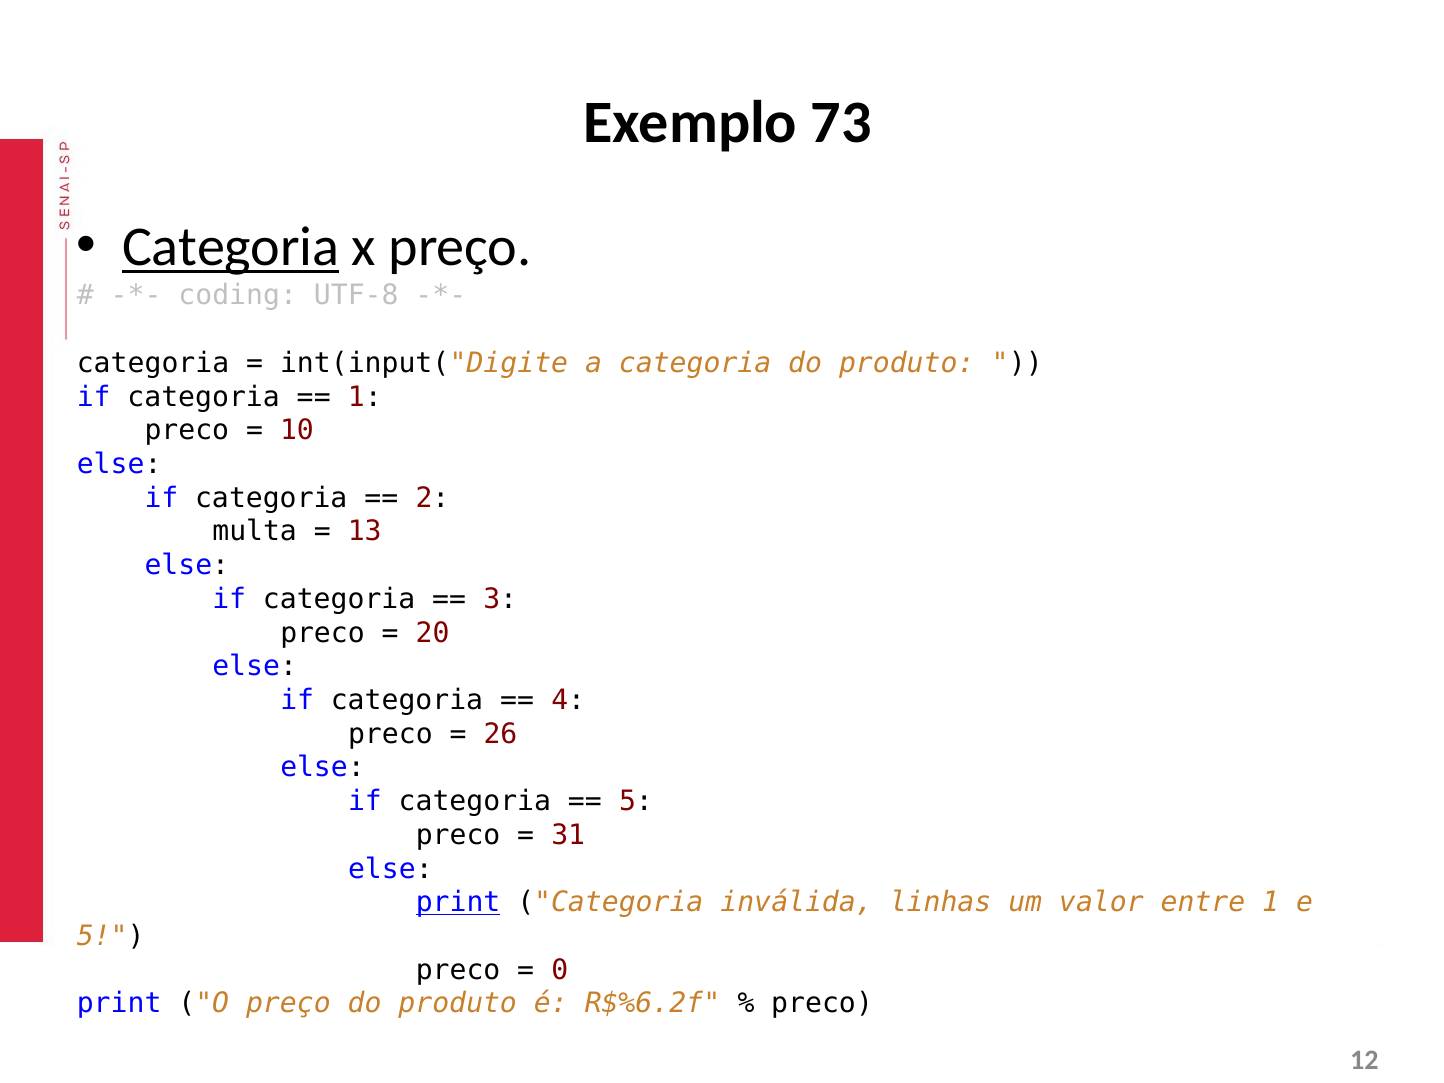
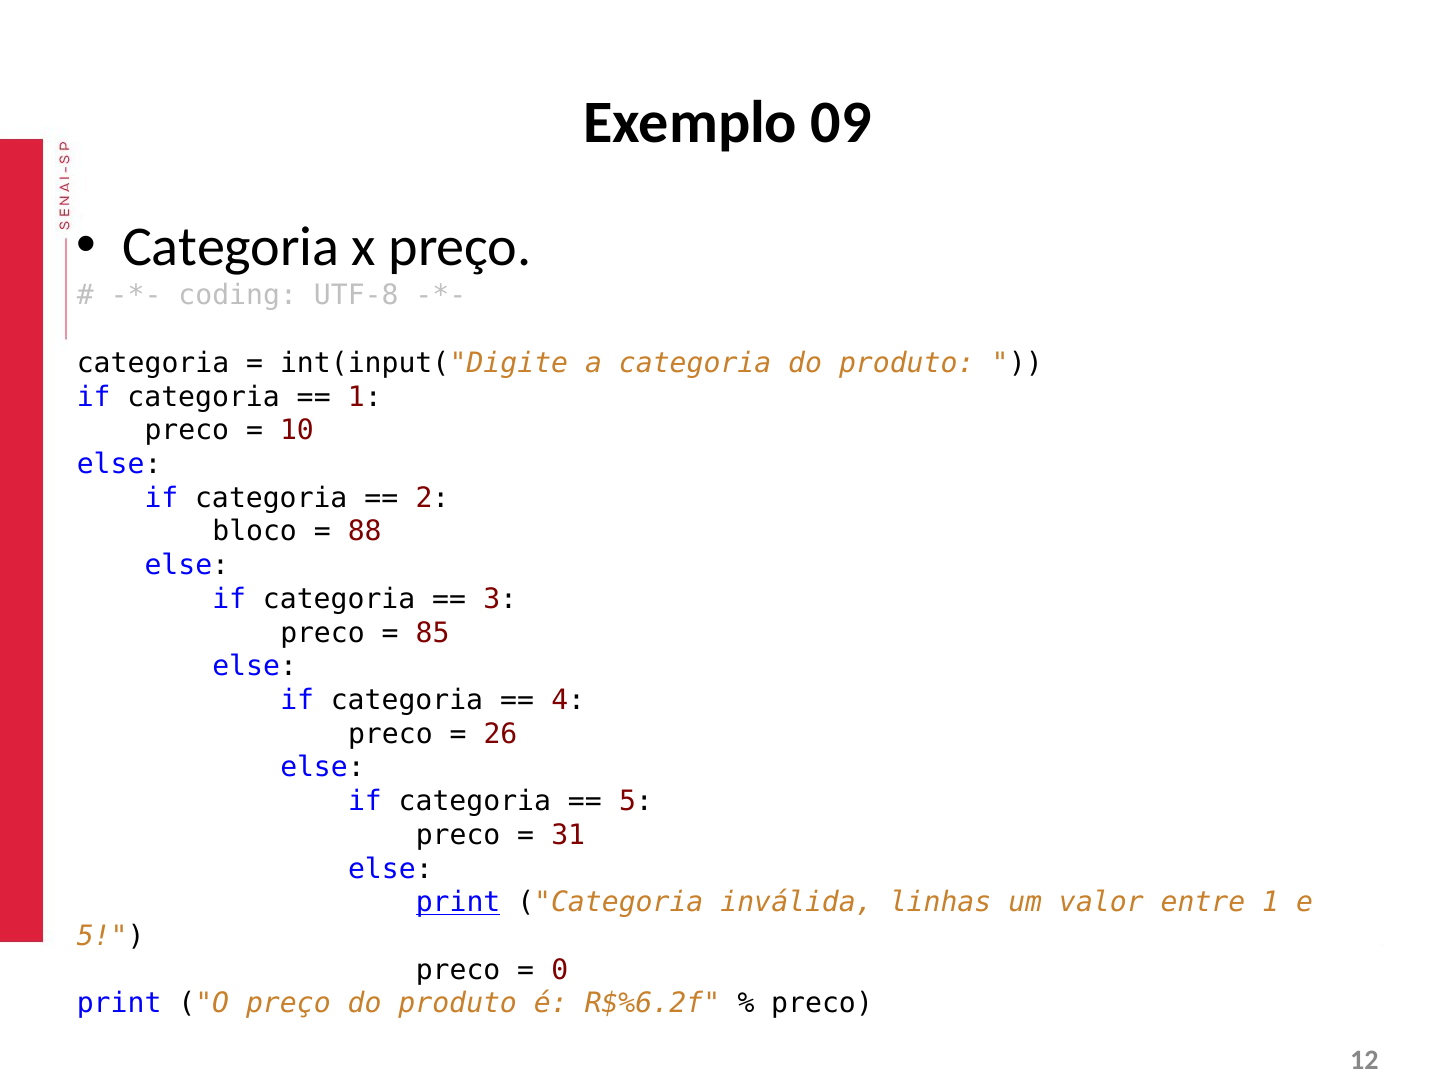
73: 73 -> 09 (841, 122)
Categoria underline: present -> none (231, 247)
multa: multa -> bloco (255, 532)
13: 13 -> 88 (365, 532)
20: 20 -> 85 (433, 633)
